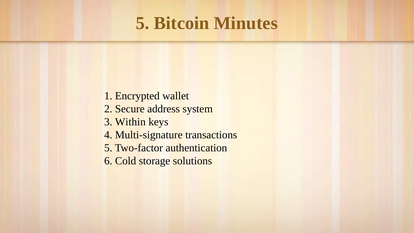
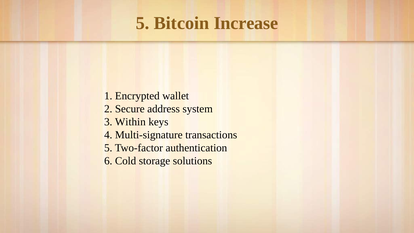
Minutes: Minutes -> Increase (246, 23)
